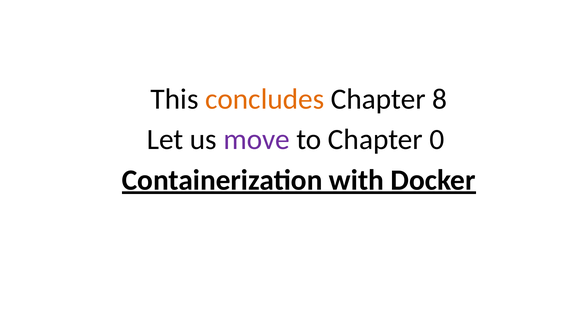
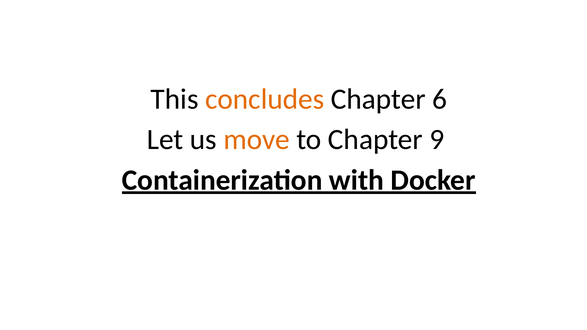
8: 8 -> 6 (440, 99)
move colour: purple -> orange (257, 140)
0: 0 -> 9 (437, 140)
